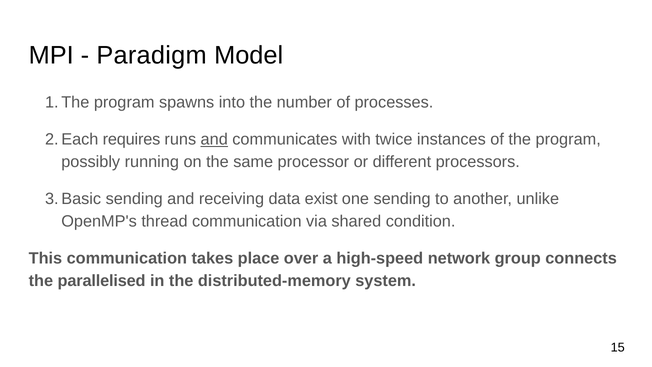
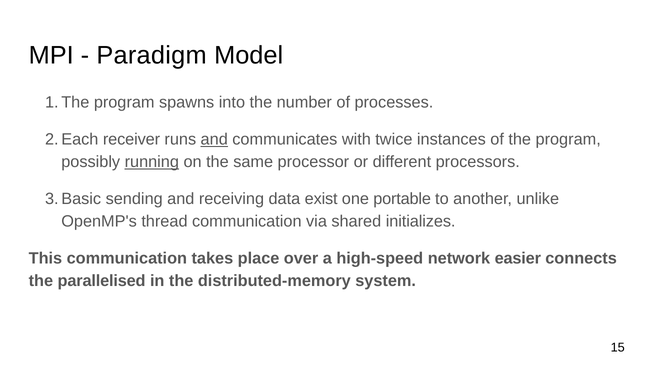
requires: requires -> receiver (131, 139)
running underline: none -> present (152, 162)
one sending: sending -> portable (402, 199)
condition: condition -> initializes (421, 221)
group: group -> easier (518, 258)
